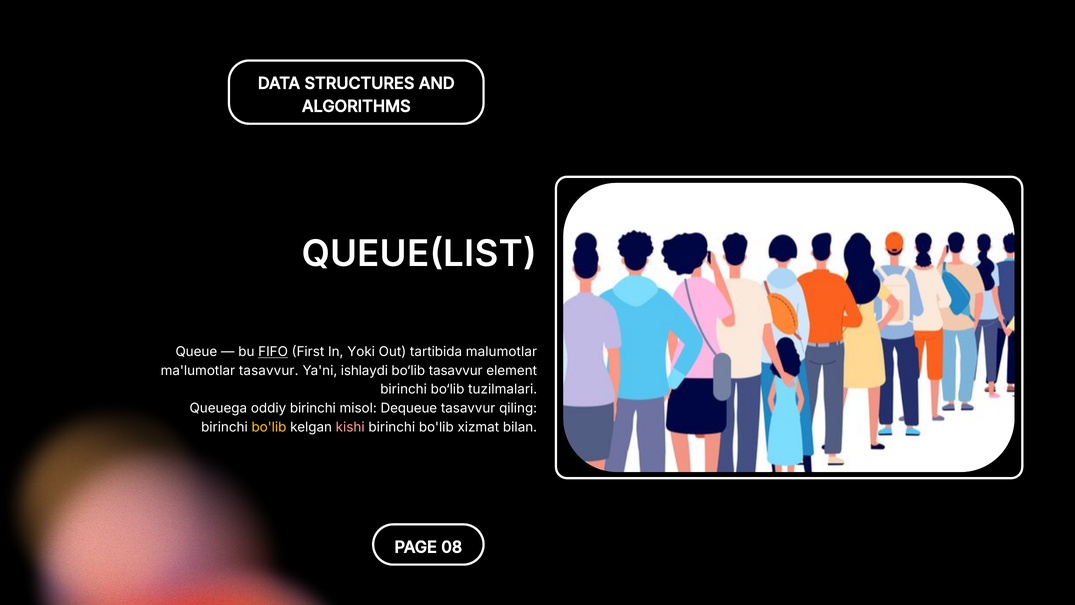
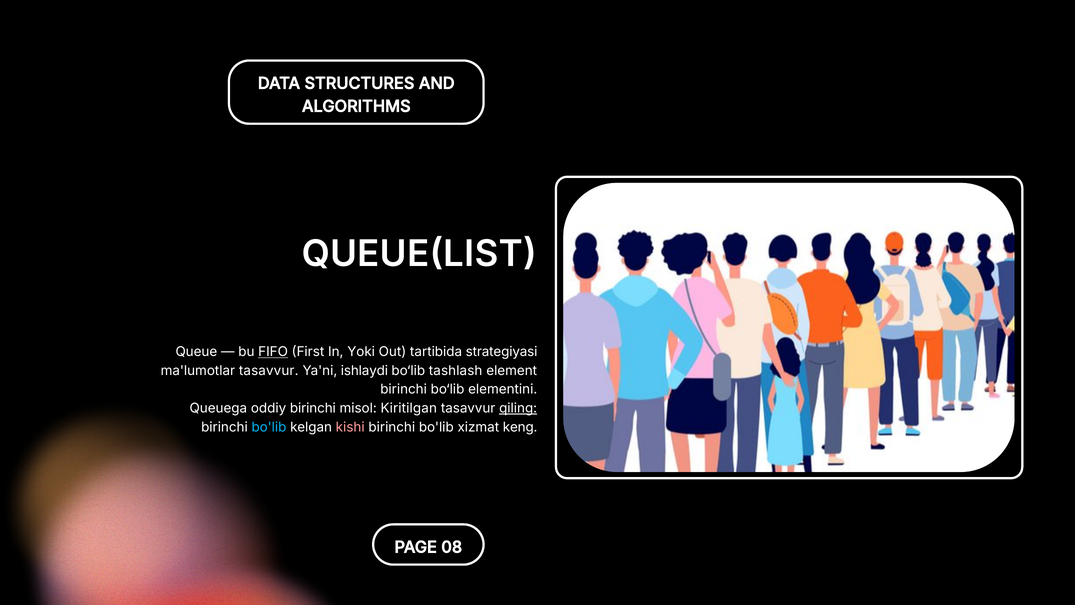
malumotlar: malumotlar -> strategiyasi (502, 352)
bo‘lib tasavvur: tasavvur -> tashlash (456, 371)
tuzilmalari: tuzilmalari -> elementini (503, 389)
Dequeue: Dequeue -> Kiritilgan (409, 408)
qiling underline: none -> present (518, 408)
bo'lib colour: yellow -> light blue (269, 427)
bilan: bilan -> keng (520, 427)
